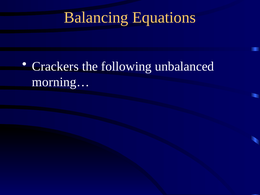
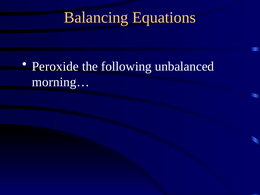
Crackers: Crackers -> Peroxide (55, 66)
